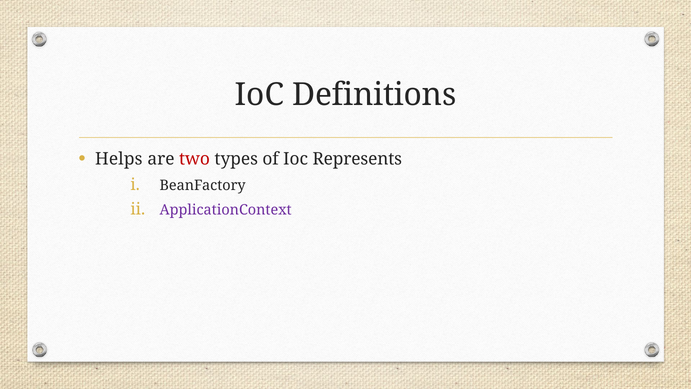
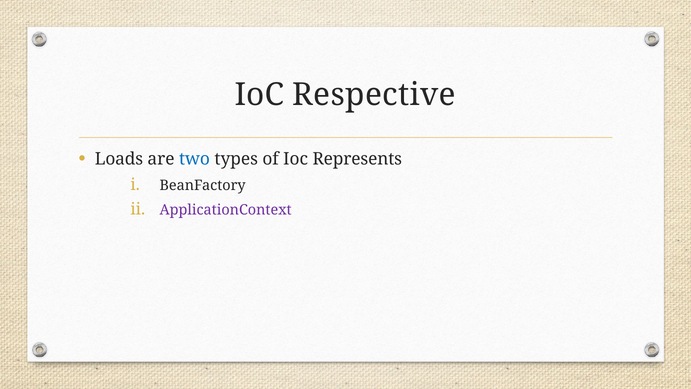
Definitions: Definitions -> Respective (374, 95)
Helps: Helps -> Loads (119, 159)
two colour: red -> blue (194, 159)
